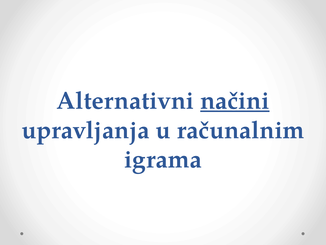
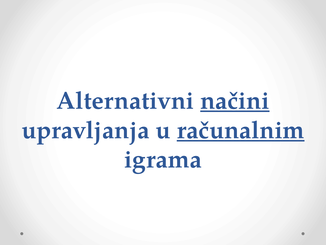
računalnim underline: none -> present (241, 130)
